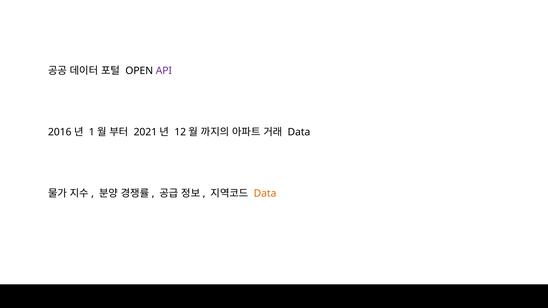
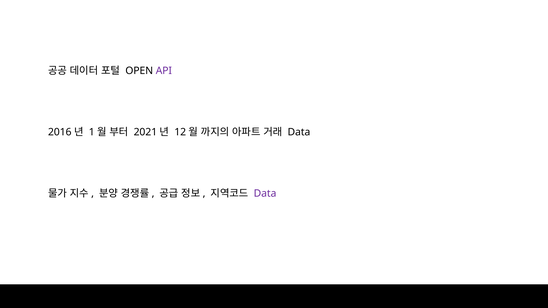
Data colour: orange -> purple (265, 194)
